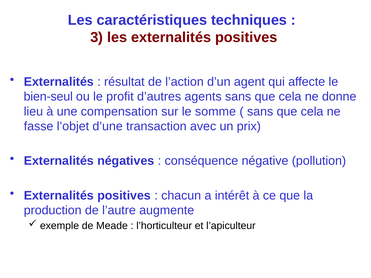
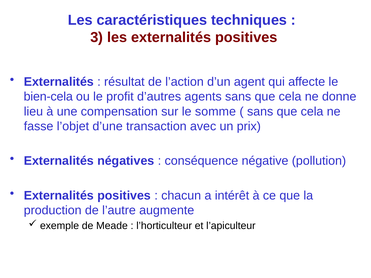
bien-seul: bien-seul -> bien-cela (48, 97)
